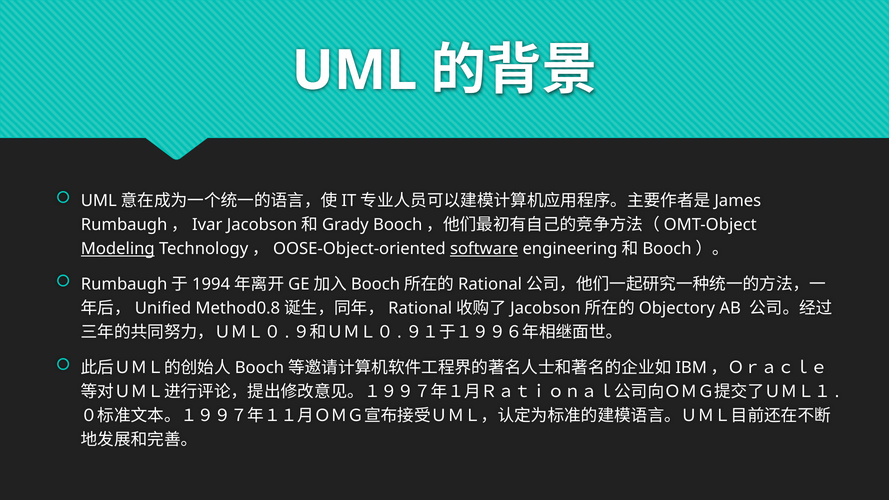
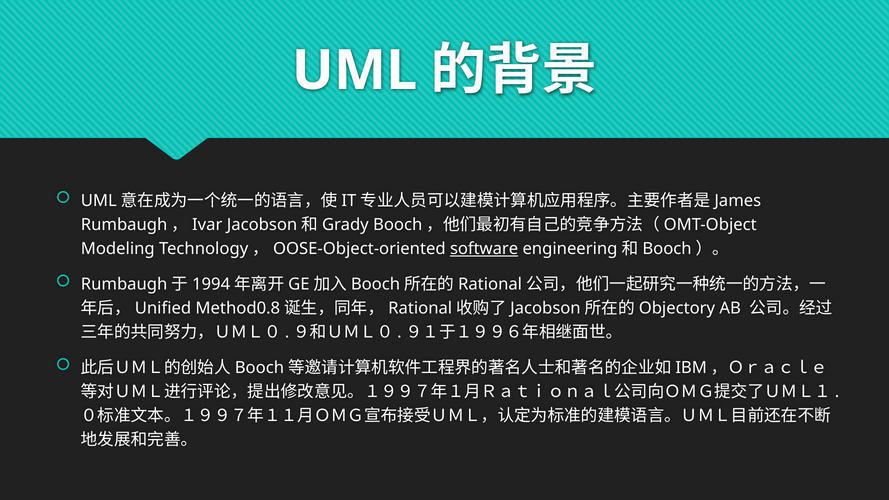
Modeling underline: present -> none (118, 249)
